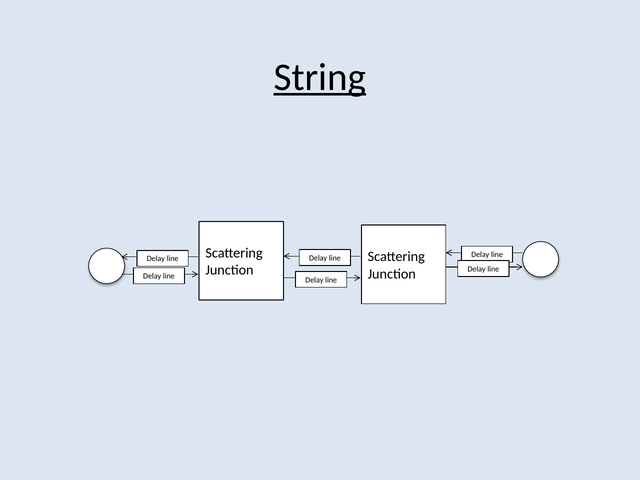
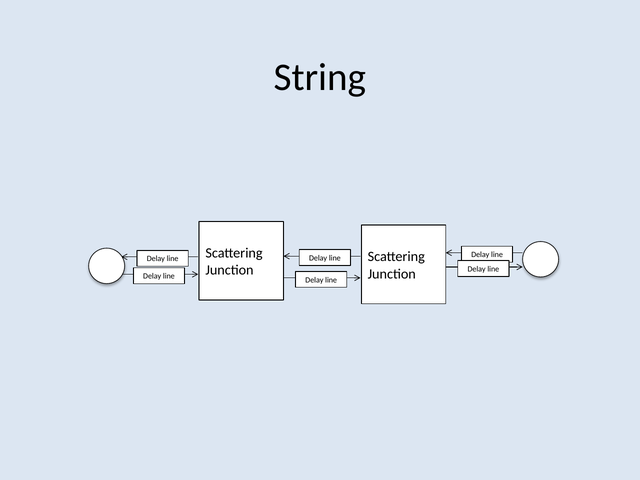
String underline: present -> none (320, 78)
